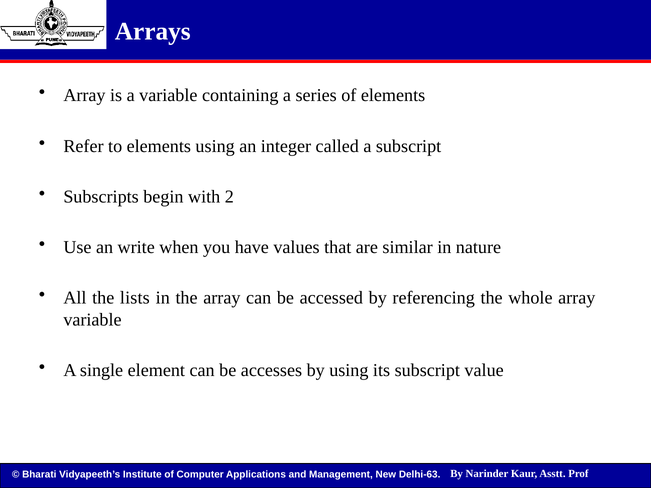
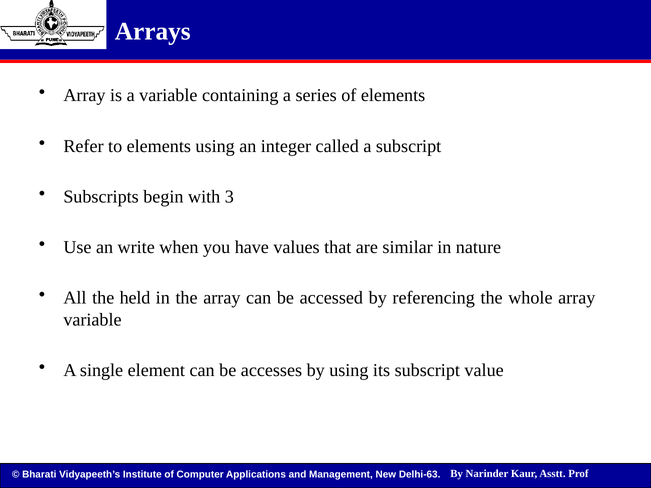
2: 2 -> 3 (229, 197)
lists: lists -> held (135, 298)
